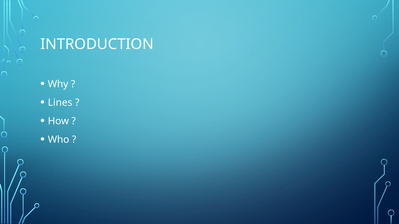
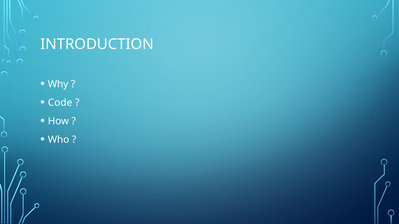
Lines: Lines -> Code (60, 103)
